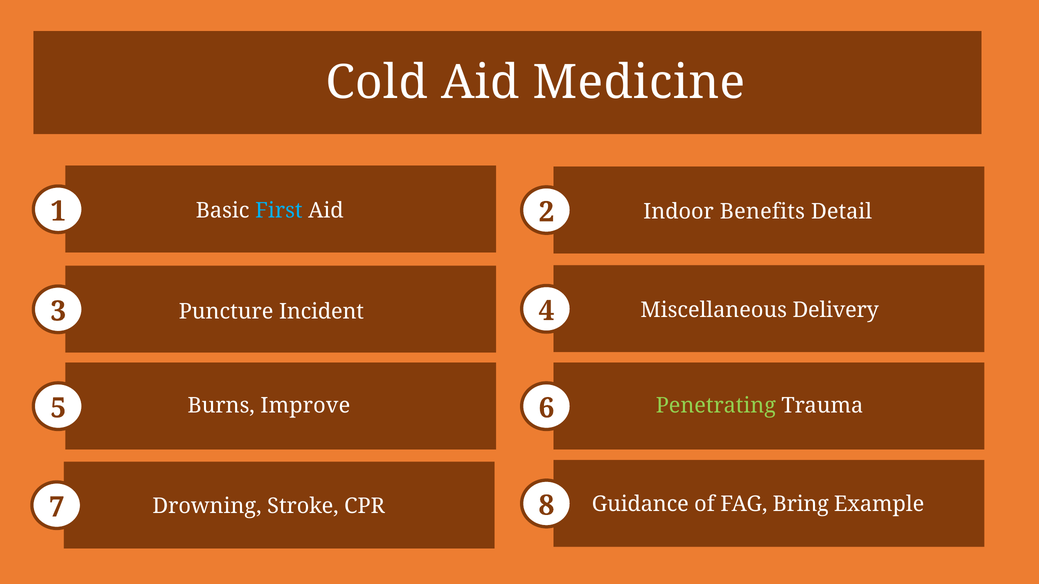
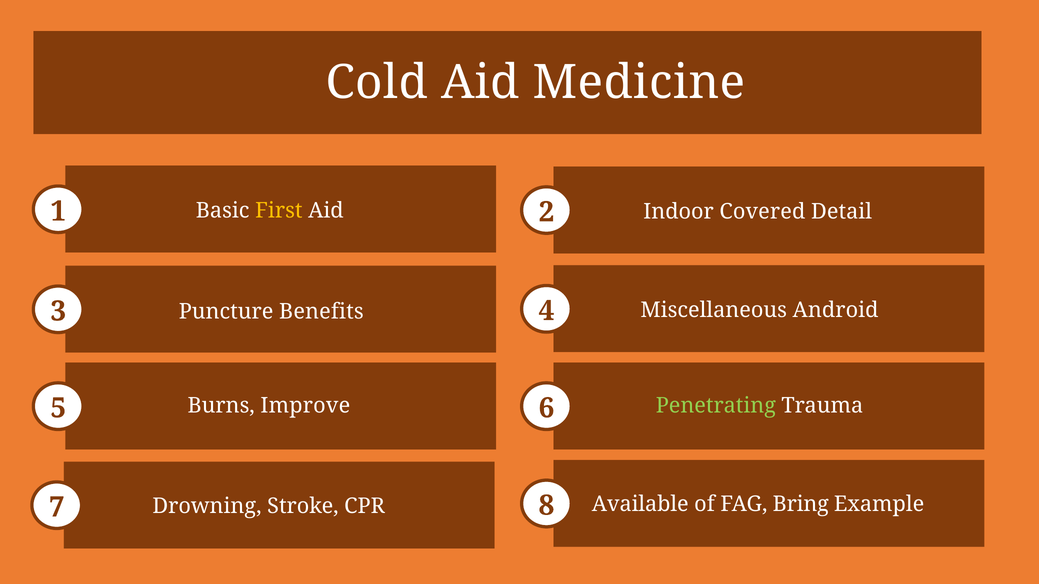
First colour: light blue -> yellow (279, 211)
Benefits: Benefits -> Covered (762, 212)
Delivery: Delivery -> Android (836, 310)
Incident: Incident -> Benefits (321, 312)
Guidance: Guidance -> Available (640, 504)
